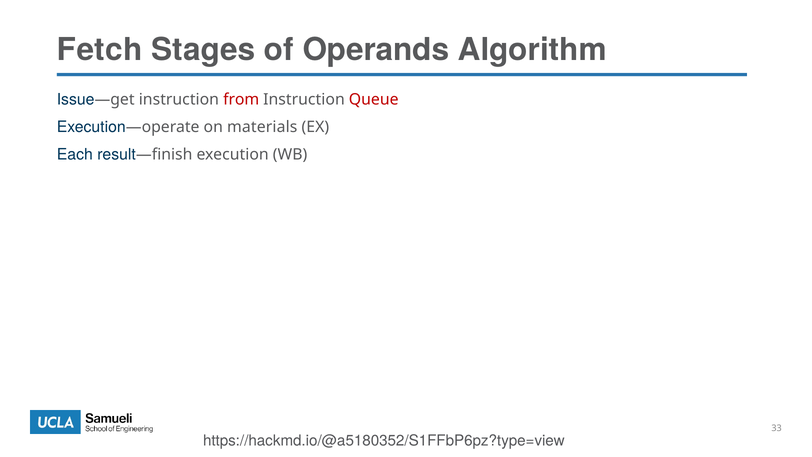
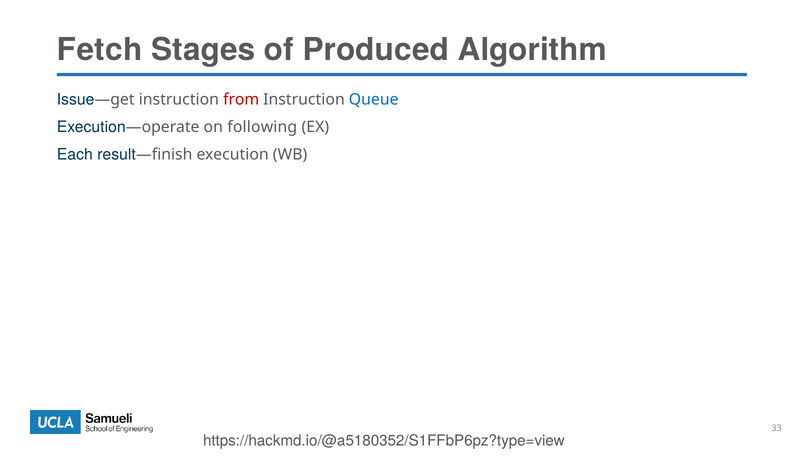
Operands: Operands -> Produced (376, 50)
Queue colour: red -> blue (374, 99)
materials: materials -> following (262, 127)
